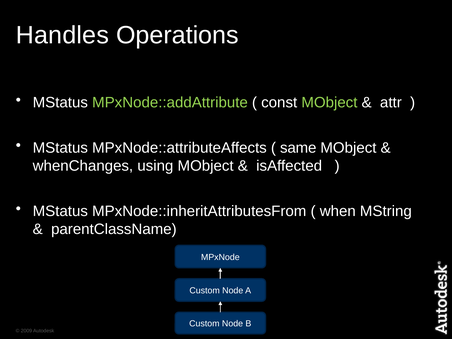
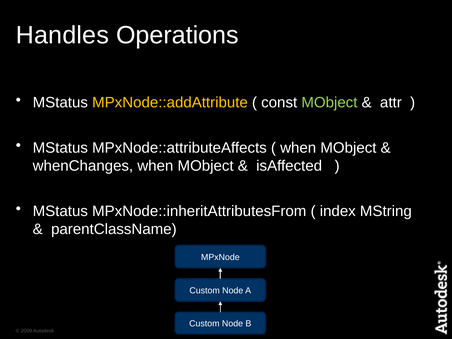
MPxNode::addAttribute colour: light green -> yellow (170, 103)
same: same -> when (298, 148)
whenChanges using: using -> when (155, 166)
when: when -> index (338, 211)
